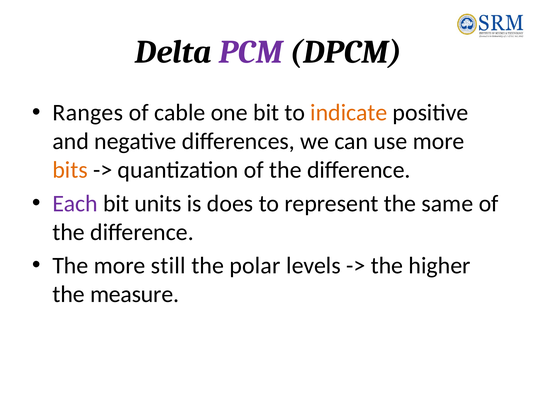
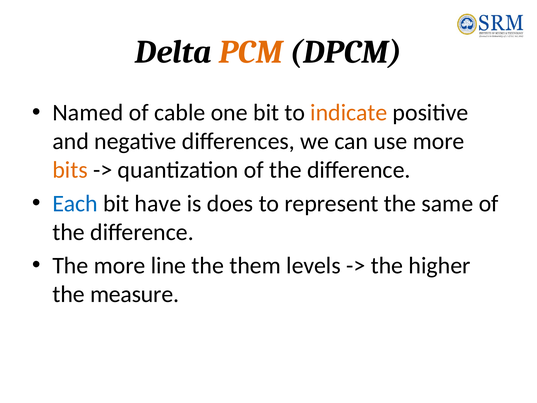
PCM colour: purple -> orange (251, 52)
Ranges: Ranges -> Named (88, 113)
Each colour: purple -> blue (75, 203)
units: units -> have (158, 203)
still: still -> line (168, 265)
polar: polar -> them (255, 265)
